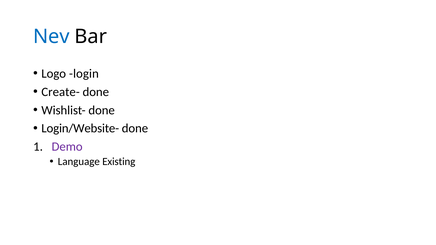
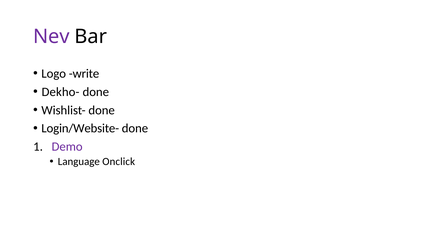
Nev colour: blue -> purple (51, 37)
login: login -> write (84, 74)
Create-: Create- -> Dekho- (61, 92)
Existing: Existing -> Onclick (119, 162)
